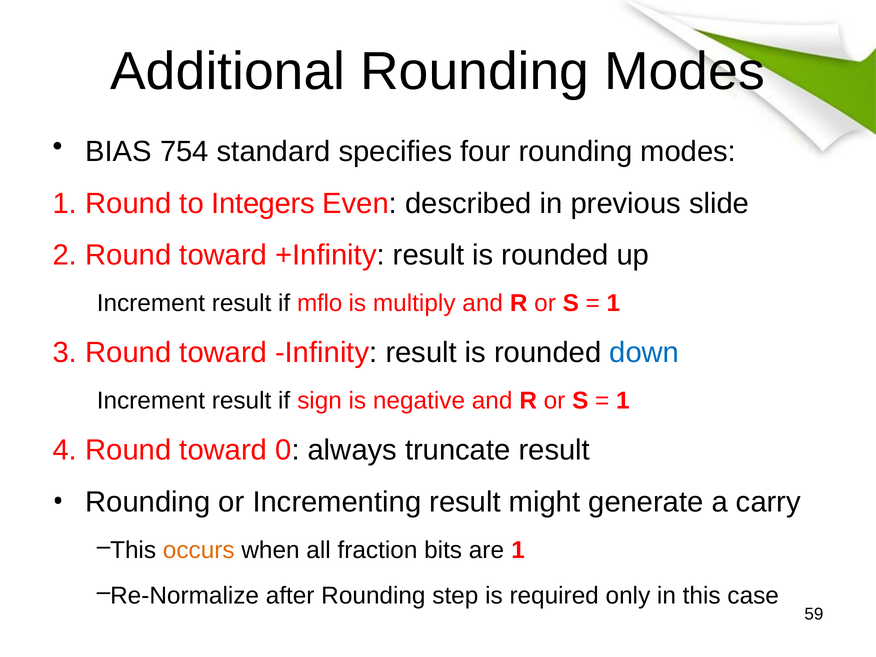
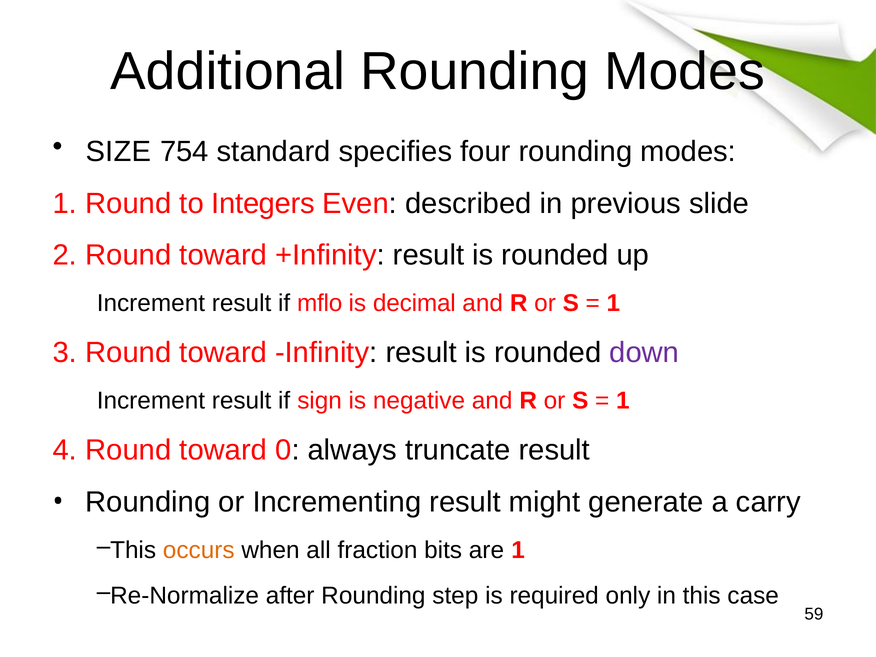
BIAS: BIAS -> SIZE (119, 152)
multiply: multiply -> decimal (414, 303)
down colour: blue -> purple (644, 353)
